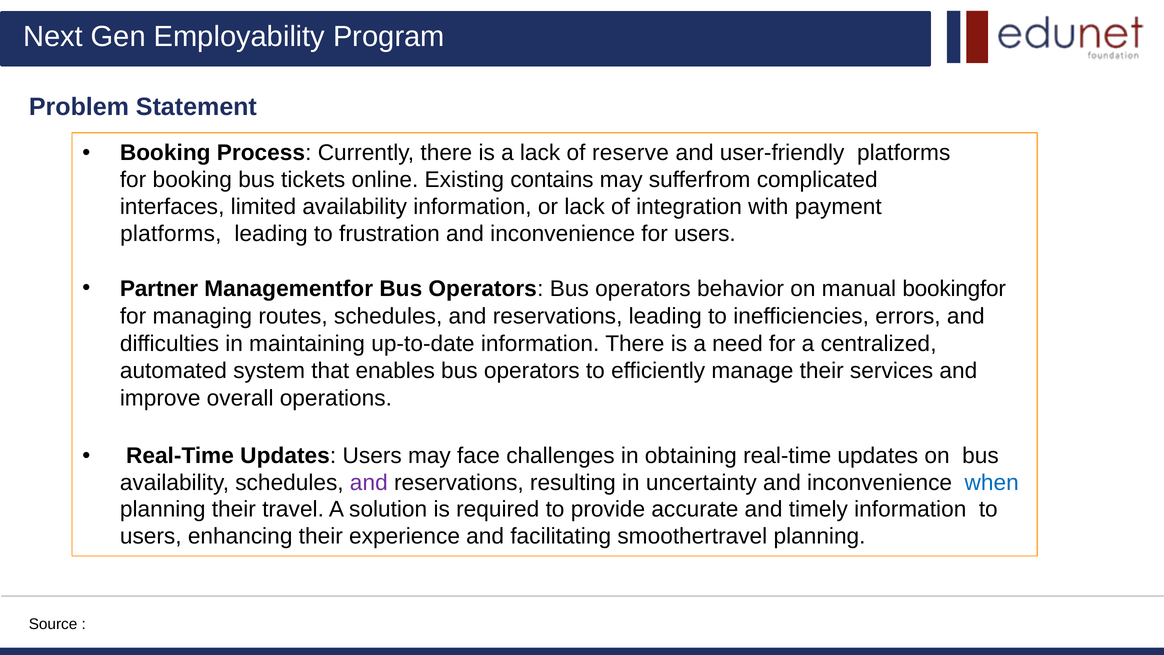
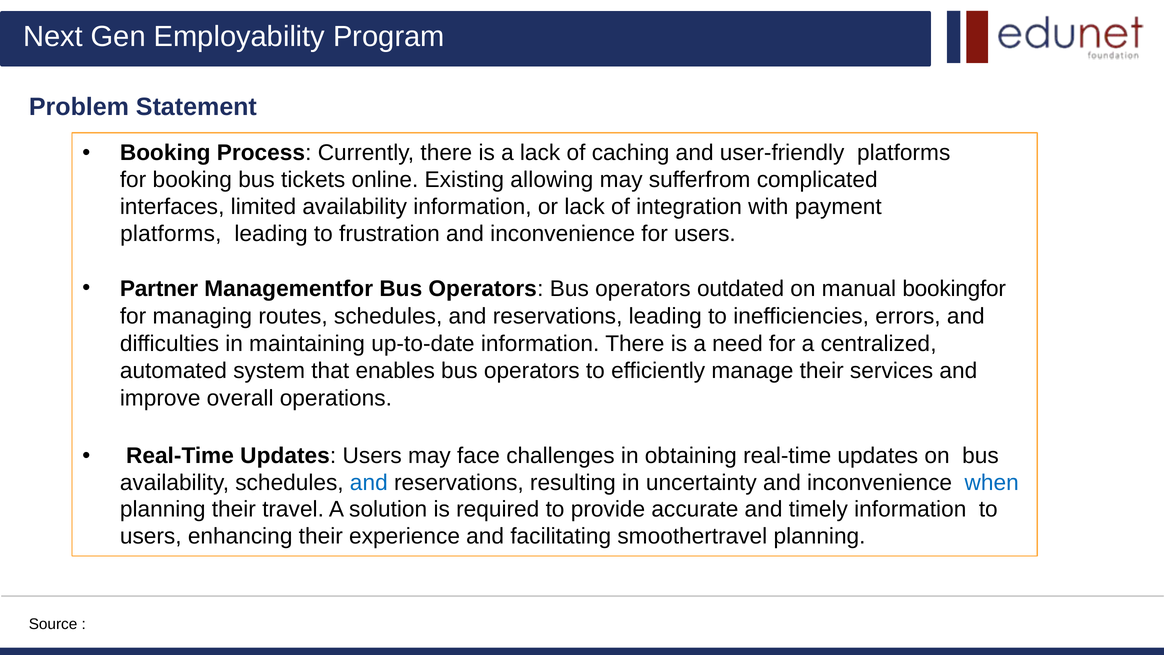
reserve: reserve -> caching (631, 153)
contains: contains -> allowing (552, 180)
behavior: behavior -> outdated (741, 289)
and colour: purple -> blue (369, 482)
